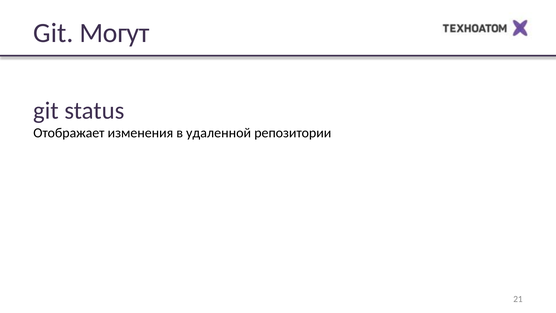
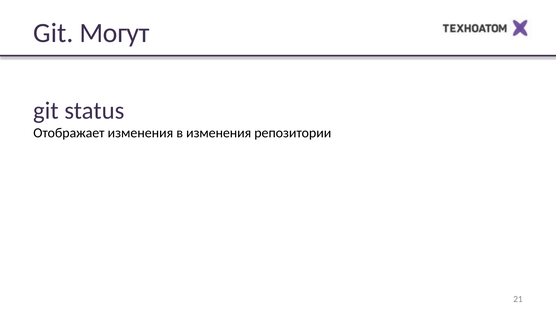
в удаленной: удаленной -> изменения (219, 133)
